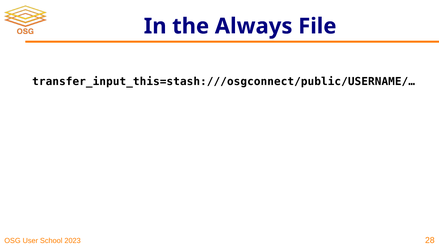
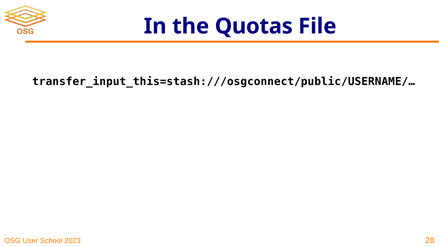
Always: Always -> Quotas (254, 26)
